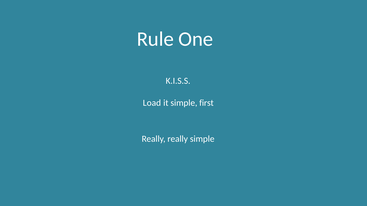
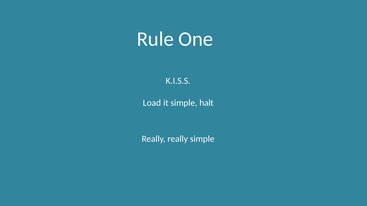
first: first -> halt (206, 103)
